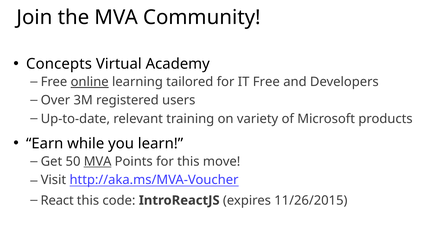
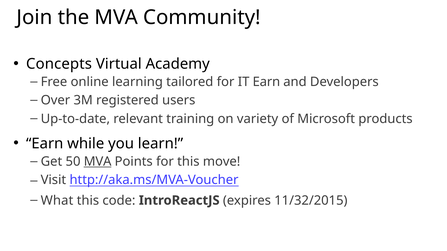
online underline: present -> none (90, 82)
IT Free: Free -> Earn (266, 82)
React: React -> What (57, 201)
11/26/2015: 11/26/2015 -> 11/32/2015 (311, 201)
